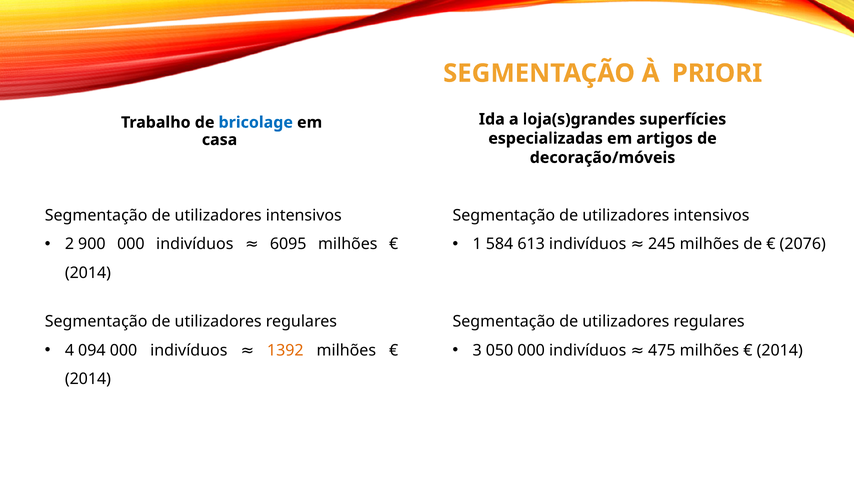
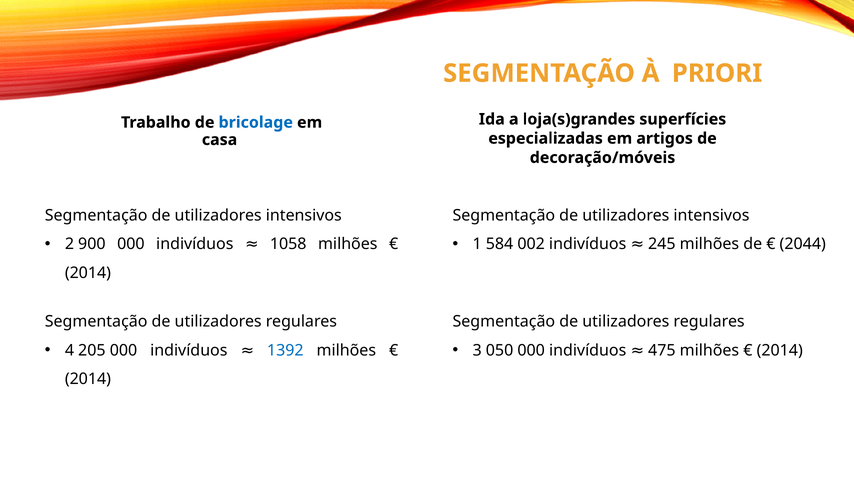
6095: 6095 -> 1058 (288, 244)
613: 613 -> 002 (531, 244)
2076: 2076 -> 2044 (803, 244)
094: 094 -> 205 (92, 351)
1392 colour: orange -> blue (285, 351)
